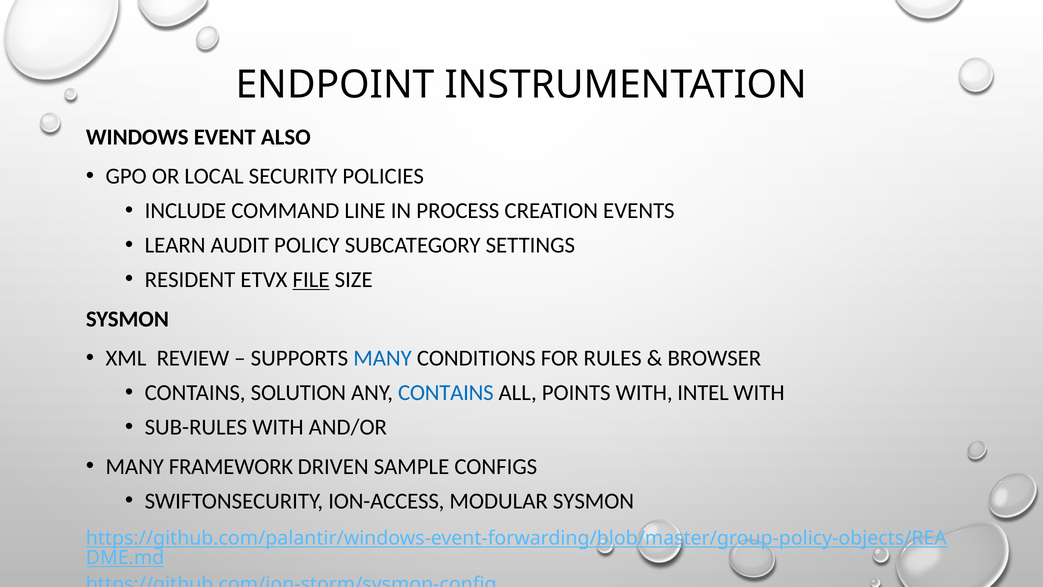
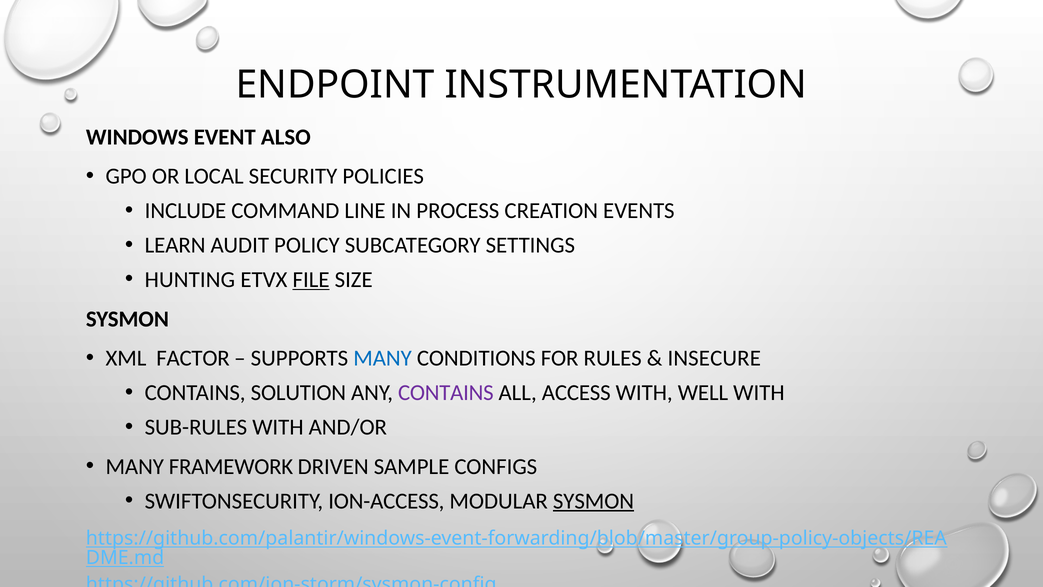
RESIDENT: RESIDENT -> HUNTING (190, 280)
REVIEW: REVIEW -> FACTOR (193, 358)
BROWSER: BROWSER -> INSECURE (714, 358)
CONTAINS colour: blue -> purple (446, 393)
POINTS: POINTS -> ACCESS (576, 393)
INTEL: INTEL -> WELL (703, 393)
SYSMON underline: none -> present (594, 501)
